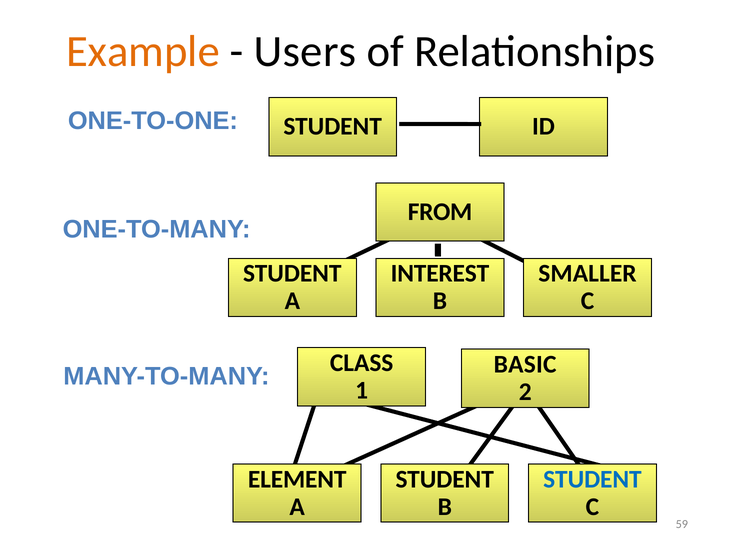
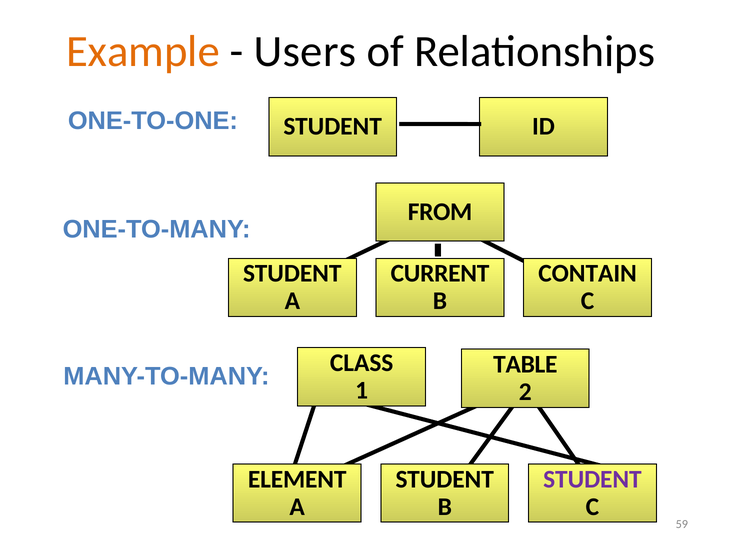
INTEREST: INTEREST -> CURRENT (440, 274)
SMALLER: SMALLER -> CONTAIN (588, 274)
BASIC: BASIC -> TABLE (525, 364)
STUDENT colour: blue -> purple (592, 479)
